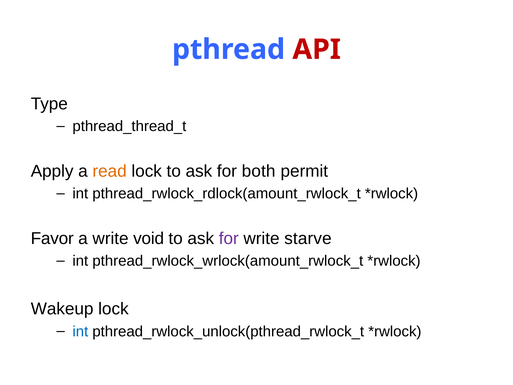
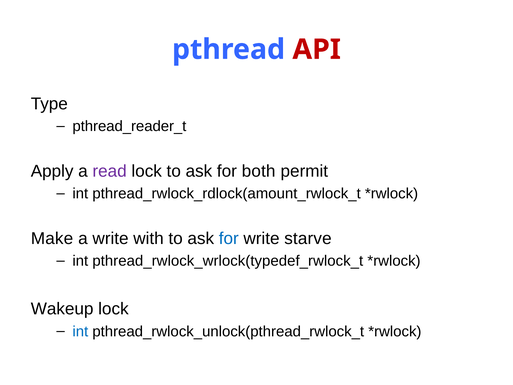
pthread_thread_t: pthread_thread_t -> pthread_reader_t (129, 126)
read colour: orange -> purple (110, 171)
Favor: Favor -> Make (52, 238)
void: void -> with (149, 238)
for colour: purple -> blue (229, 238)
pthread_rwlock_wrlock(amount_rwlock_t: pthread_rwlock_wrlock(amount_rwlock_t -> pthread_rwlock_wrlock(typedef_rwlock_t (228, 261)
